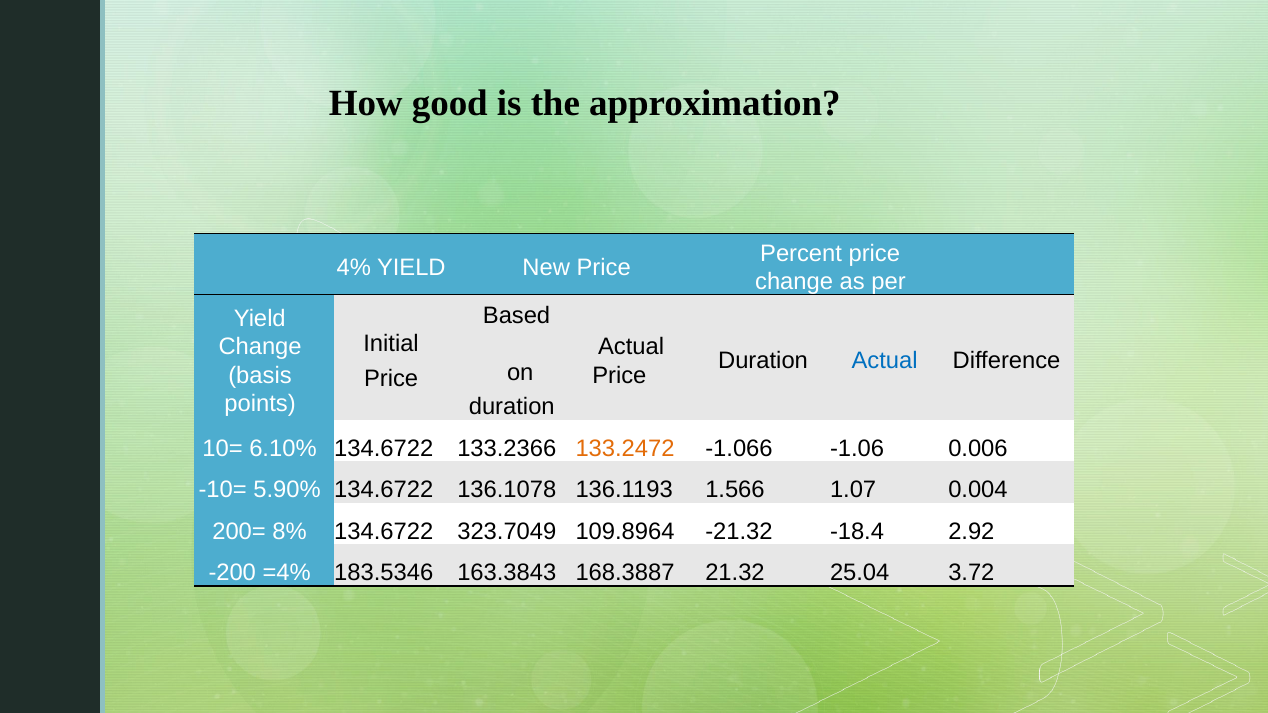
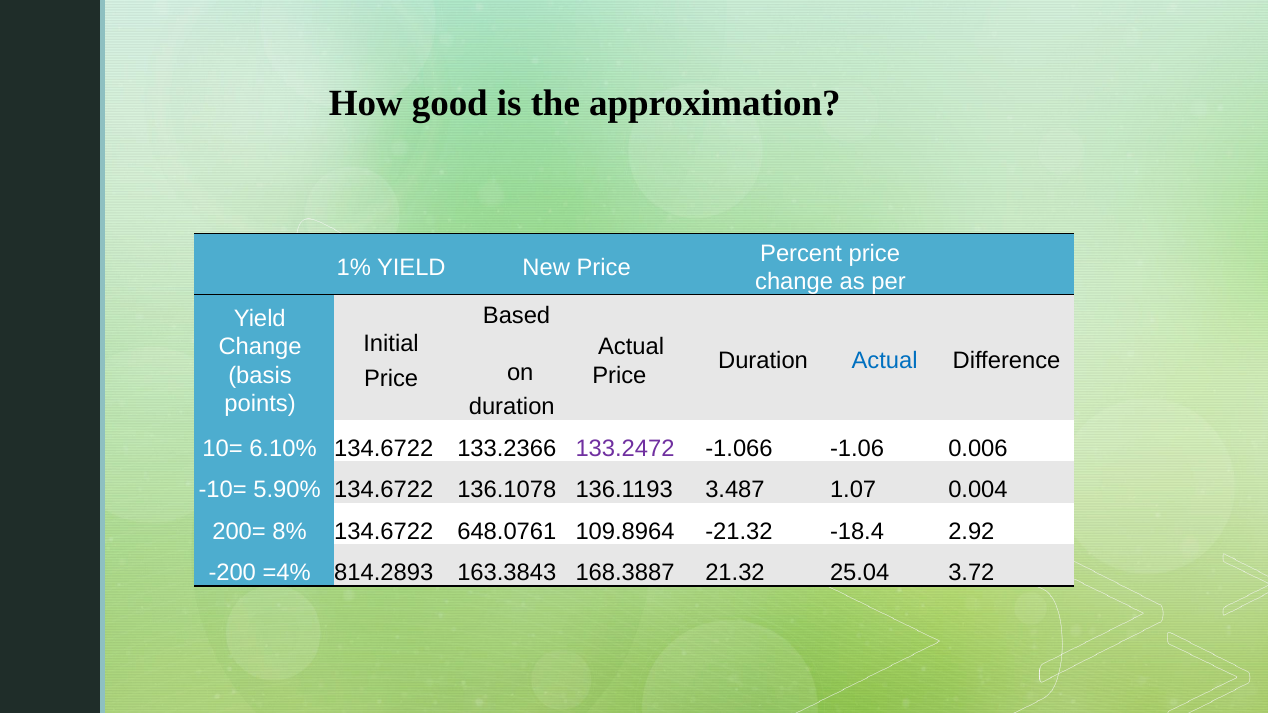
4%: 4% -> 1% (354, 268)
133.2472 colour: orange -> purple (625, 449)
1.566: 1.566 -> 3.487 (735, 490)
323.7049: 323.7049 -> 648.0761 (507, 532)
183.5346: 183.5346 -> 814.2893 (384, 573)
